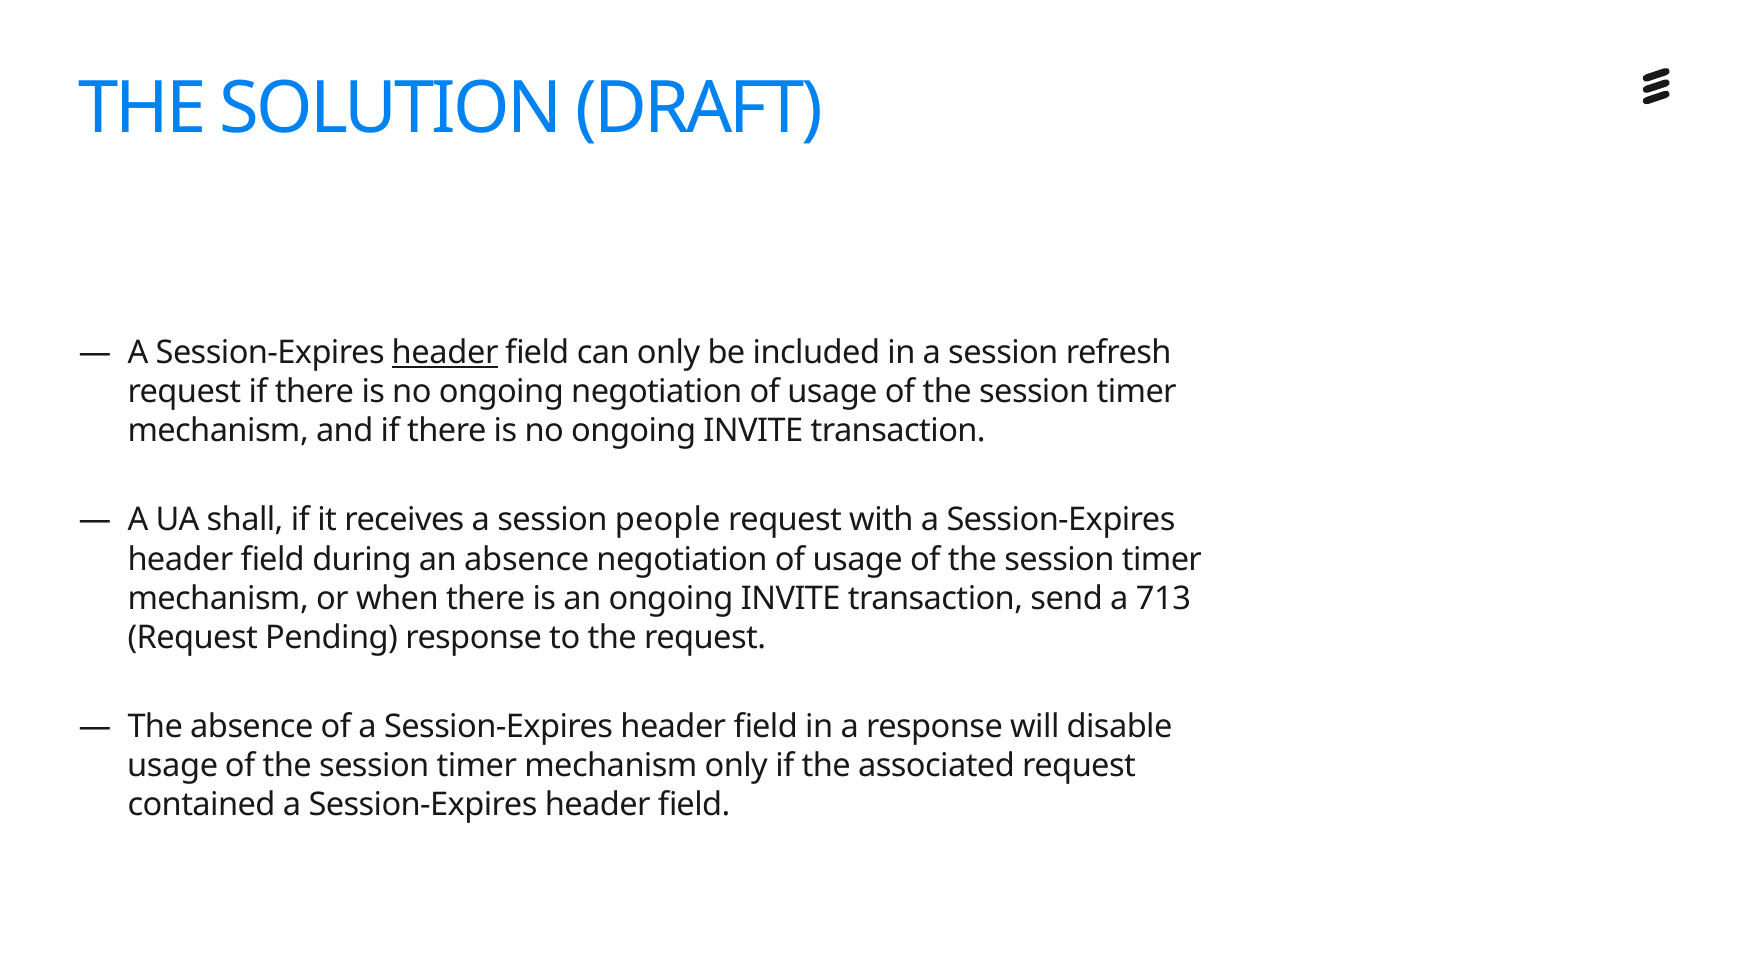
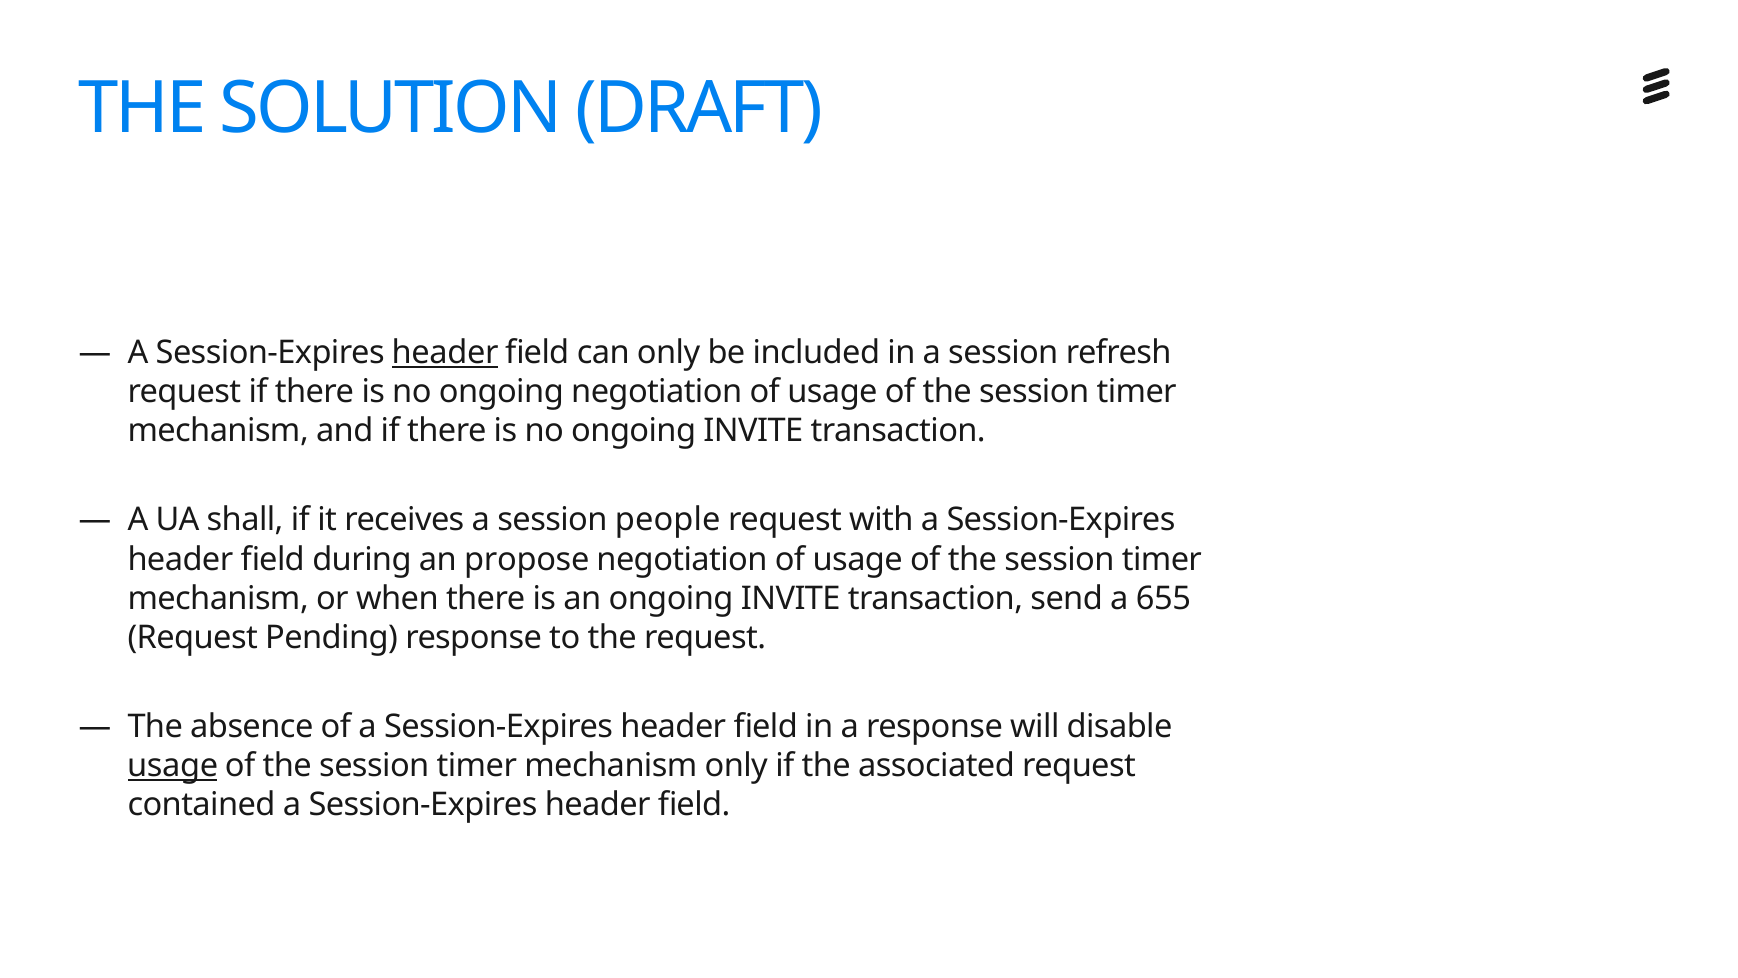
an absence: absence -> propose (527, 559)
713: 713 -> 655 (1163, 598)
usage underline: none -> present (173, 766)
